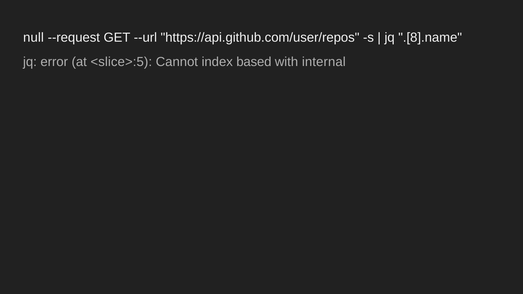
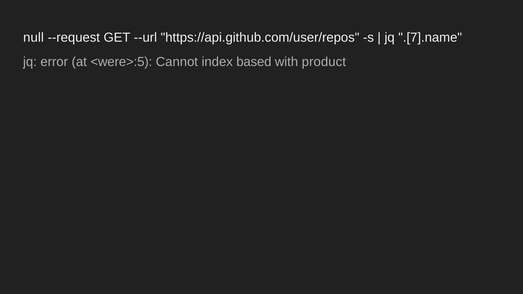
.[8].name: .[8].name -> .[7].name (430, 37)
<slice>:5: <slice>:5 -> <were>:5 (121, 62)
internal: internal -> product (324, 62)
